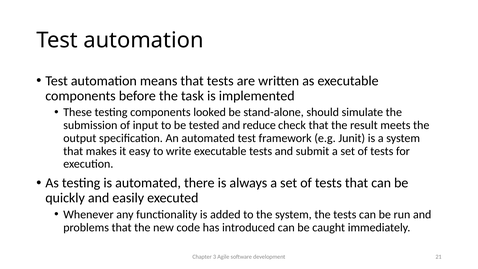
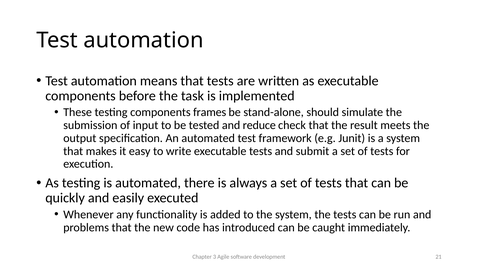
looked: looked -> frames (210, 112)
